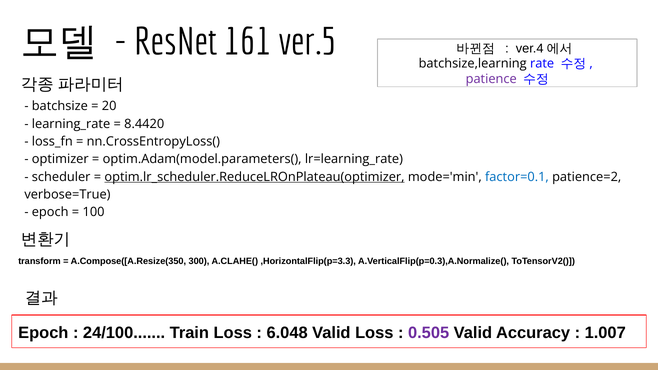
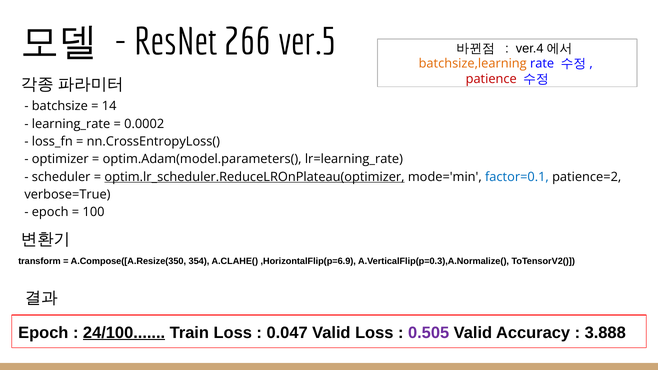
161: 161 -> 266 (248, 42)
batchsize,learning colour: black -> orange (473, 64)
patience colour: purple -> red (491, 79)
20: 20 -> 14 (109, 106)
8.4420: 8.4420 -> 0.0002 (144, 124)
300: 300 -> 354 (199, 261)
,HorizontalFlip(p=3.3: ,HorizontalFlip(p=3.3 -> ,HorizontalFlip(p=6.9 (308, 261)
24/100 underline: none -> present (124, 333)
6.048: 6.048 -> 0.047 (287, 333)
1.007: 1.007 -> 3.888 (605, 333)
